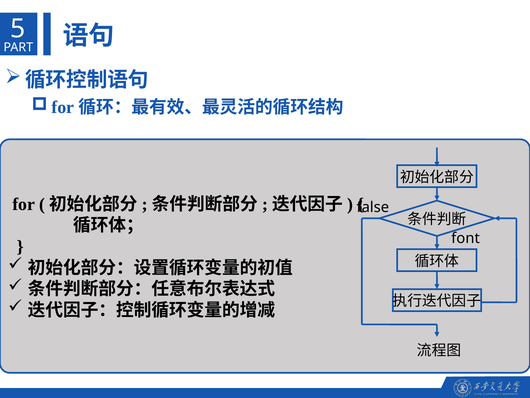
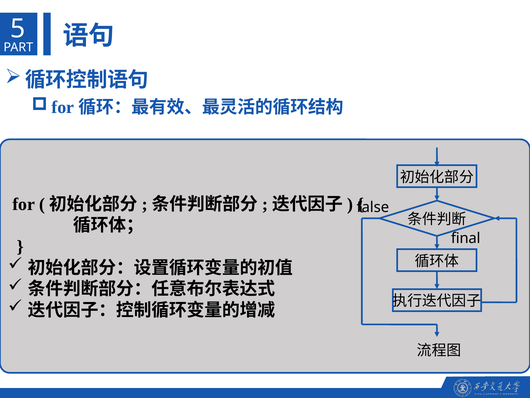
font: font -> final (466, 238)
